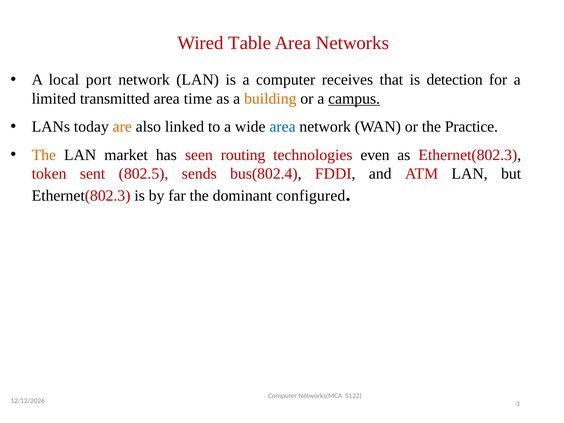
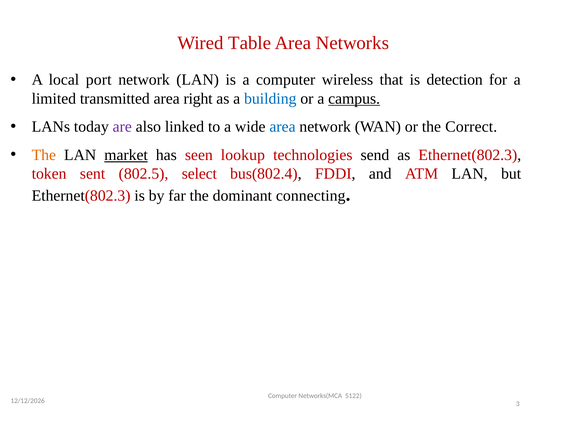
receives: receives -> wireless (347, 80)
time: time -> right (198, 99)
building colour: orange -> blue (270, 99)
are colour: orange -> purple (122, 127)
Practice: Practice -> Correct (471, 127)
market underline: none -> present (126, 155)
routing: routing -> lookup (243, 155)
even: even -> send (375, 155)
sends: sends -> select (199, 174)
configured: configured -> connecting (311, 196)
